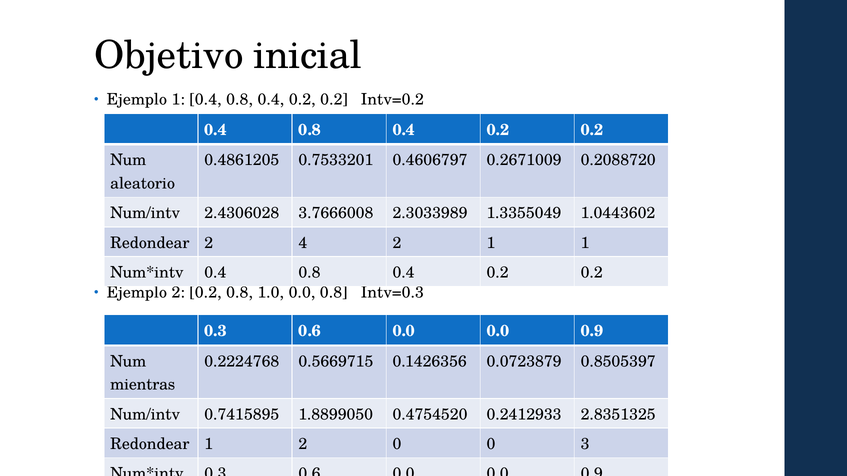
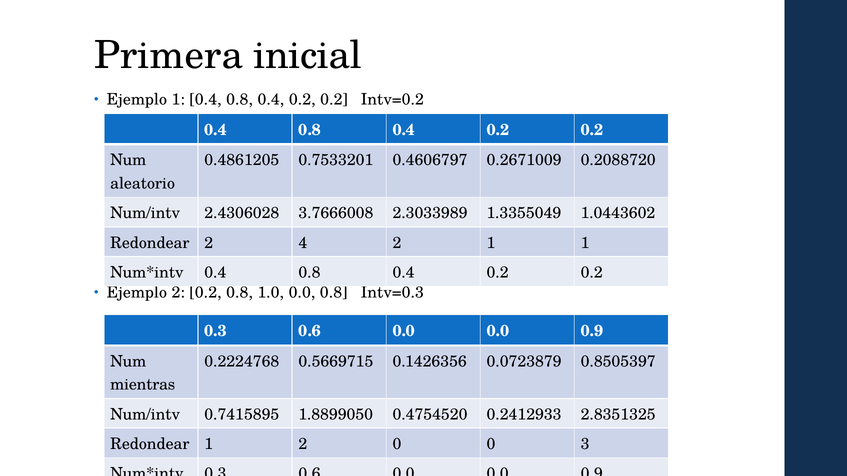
Objetivo: Objetivo -> Primera (169, 55)
